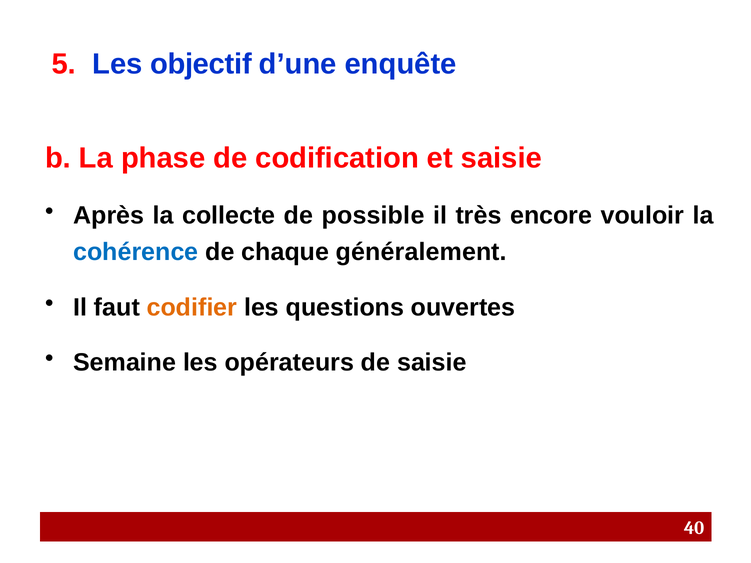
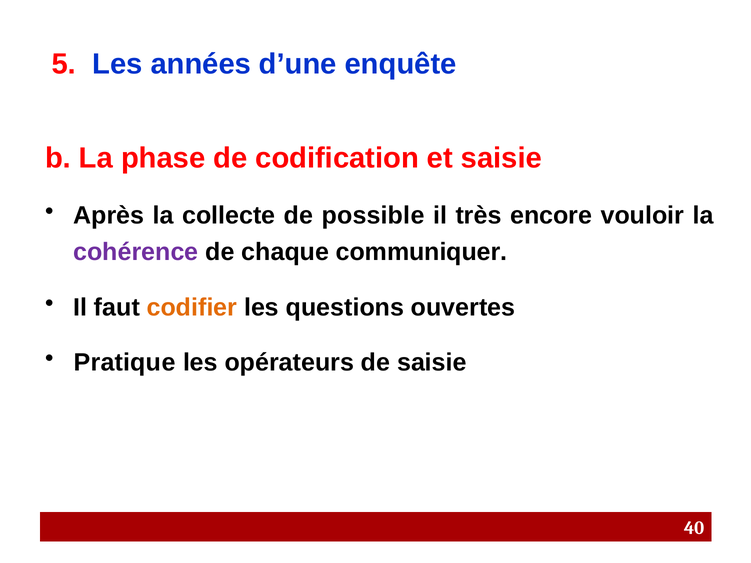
objectif: objectif -> années (201, 64)
cohérence colour: blue -> purple (136, 252)
généralement: généralement -> communiquer (422, 252)
Semaine: Semaine -> Pratique (125, 363)
